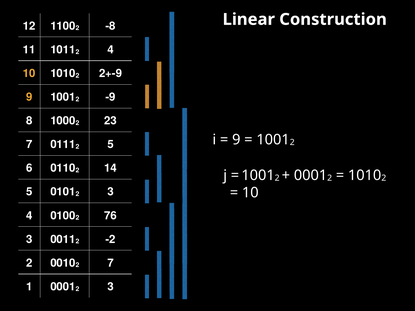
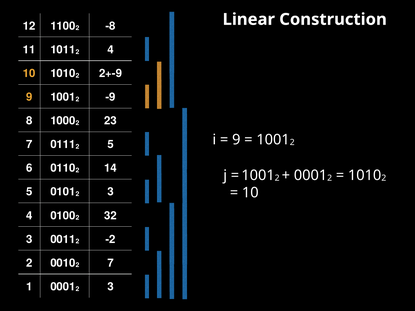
76: 76 -> 32 (111, 216)
